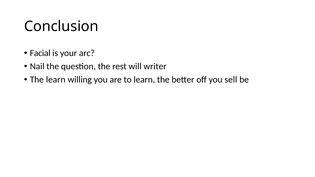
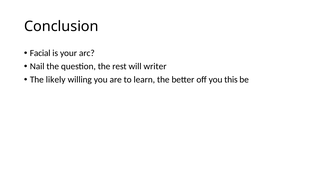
The learn: learn -> likely (56, 80)
sell: sell -> this (231, 80)
